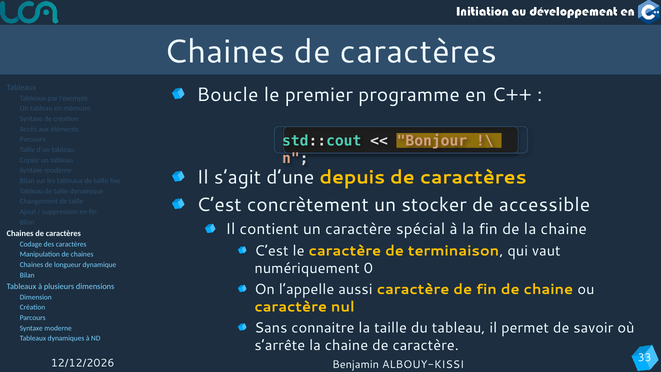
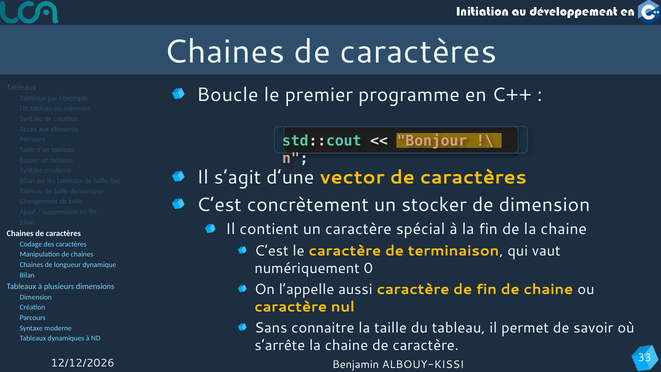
depuis: depuis -> vector (352, 177)
de accessible: accessible -> dimension (545, 205)
